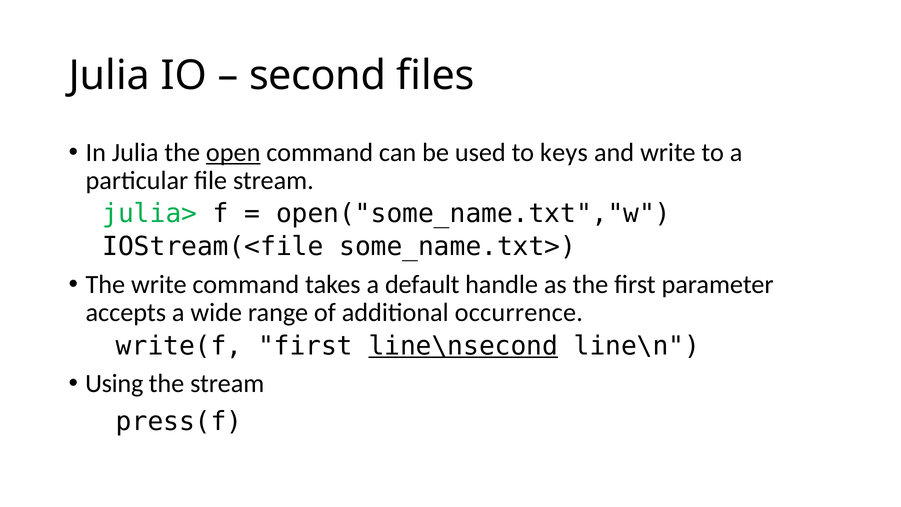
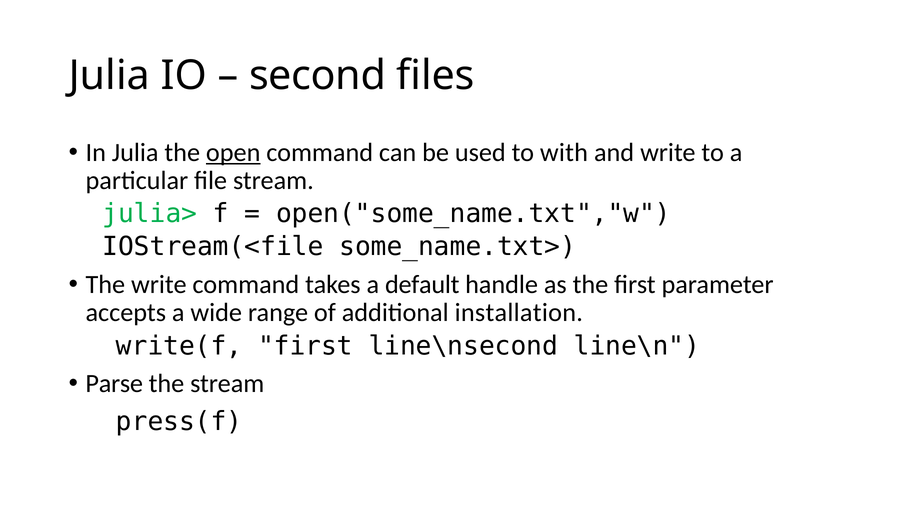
keys: keys -> with (564, 152)
occurrence: occurrence -> installation (519, 313)
line\nsecond underline: present -> none (463, 346)
Using: Using -> Parse (114, 383)
